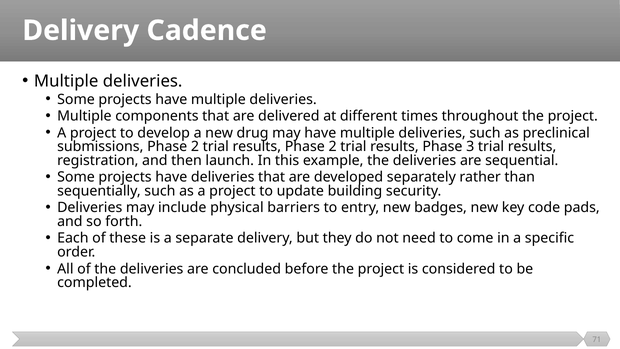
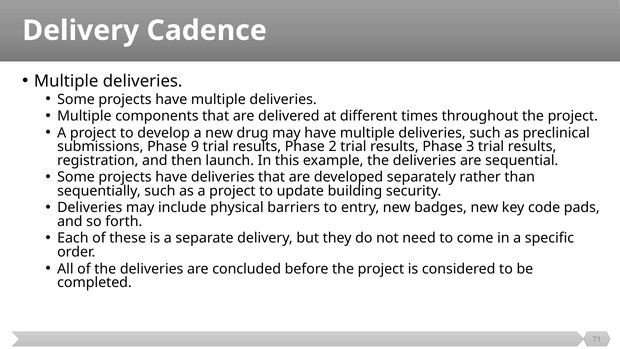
submissions Phase 2: 2 -> 9 (195, 147)
